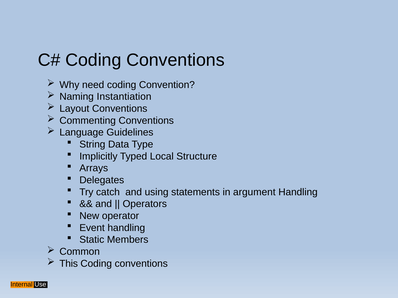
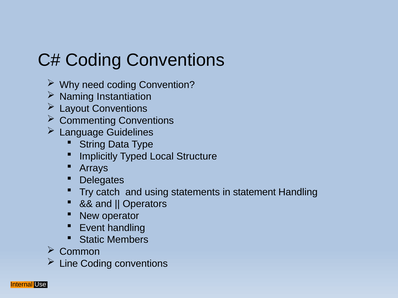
argument: argument -> statement (254, 192)
This: This -> Line (69, 264)
